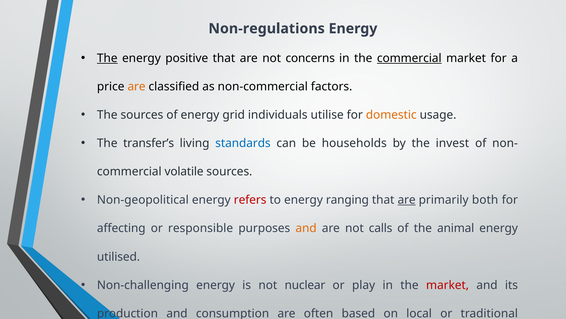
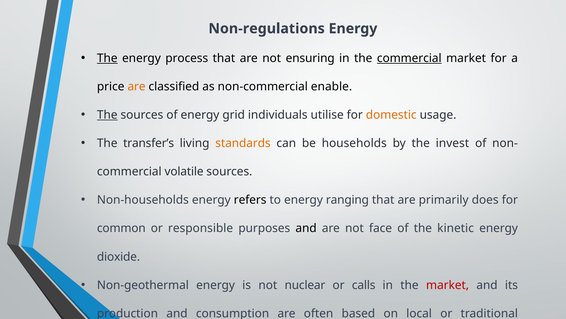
positive: positive -> process (187, 58)
concerns: concerns -> ensuring (310, 58)
factors: factors -> enable (332, 86)
The underline: none -> present (107, 115)
standards colour: blue -> orange (243, 143)
Non-geopolitical: Non-geopolitical -> Non-households (143, 200)
refers colour: red -> black (250, 200)
are underline: present -> none (407, 200)
both: both -> does (485, 200)
affecting: affecting -> common (121, 228)
and colour: orange -> black (306, 228)
calls: calls -> face (381, 228)
animal: animal -> kinetic (456, 228)
utilised: utilised -> dioxide (118, 256)
Non-challenging: Non-challenging -> Non-geothermal (143, 285)
play: play -> calls (364, 285)
